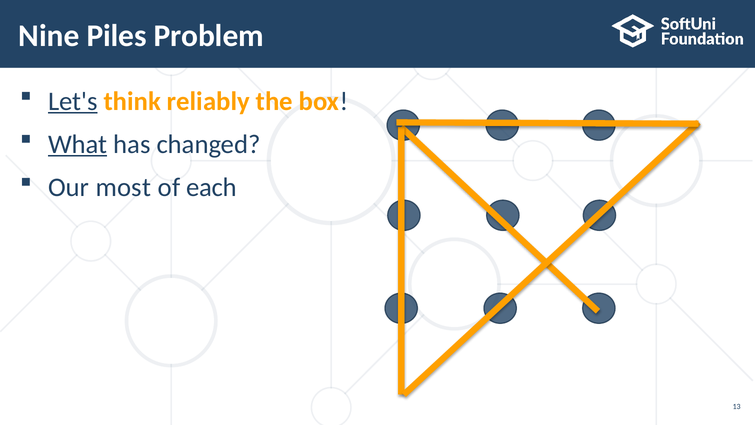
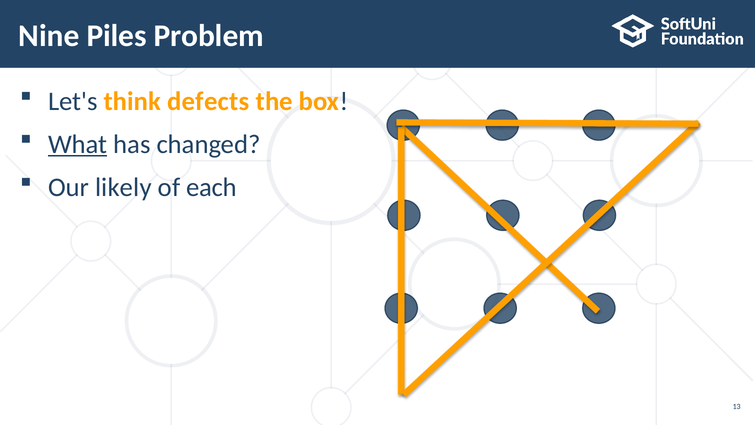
Let's underline: present -> none (73, 101)
reliably: reliably -> defects (208, 101)
most: most -> likely (123, 187)
